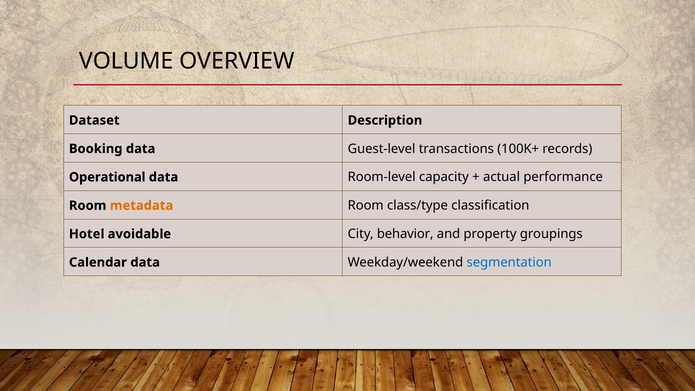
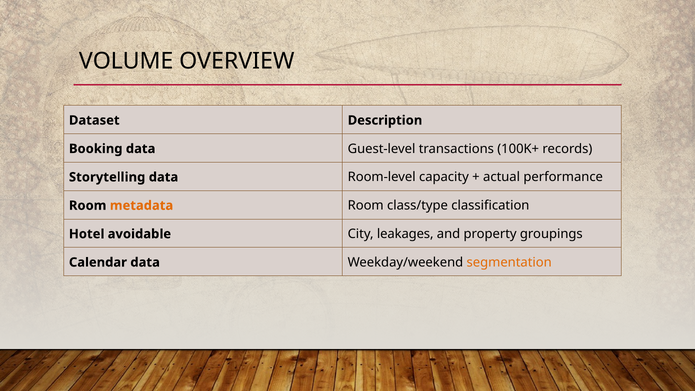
Operational: Operational -> Storytelling (107, 177)
behavior: behavior -> leakages (405, 234)
segmentation colour: blue -> orange (509, 262)
